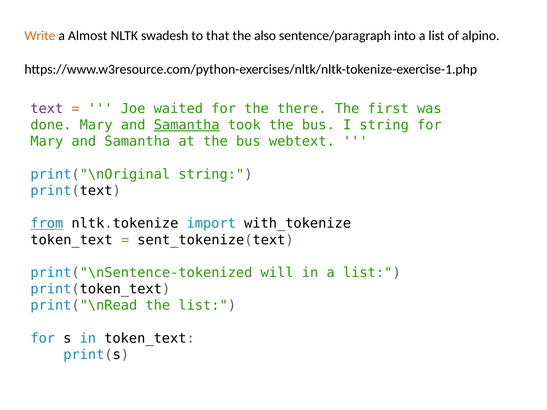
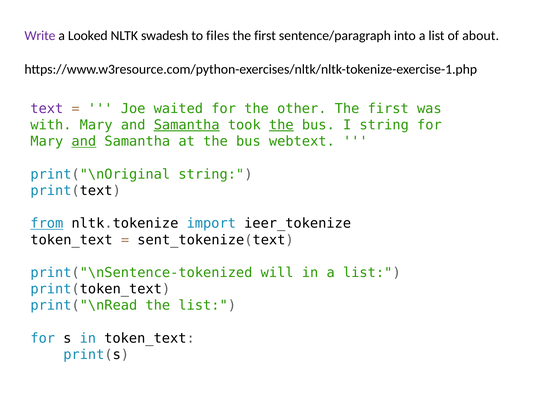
Write colour: orange -> purple (40, 36)
Almost: Almost -> Looked (88, 36)
that: that -> files (218, 36)
also: also -> first (265, 36)
alpino: alpino -> about (481, 36)
there: there -> other (302, 109)
done: done -> with (51, 125)
the underline: none -> present (281, 125)
and underline: none -> present (84, 142)
with_tokenize: with_tokenize -> ieer_tokenize (298, 224)
